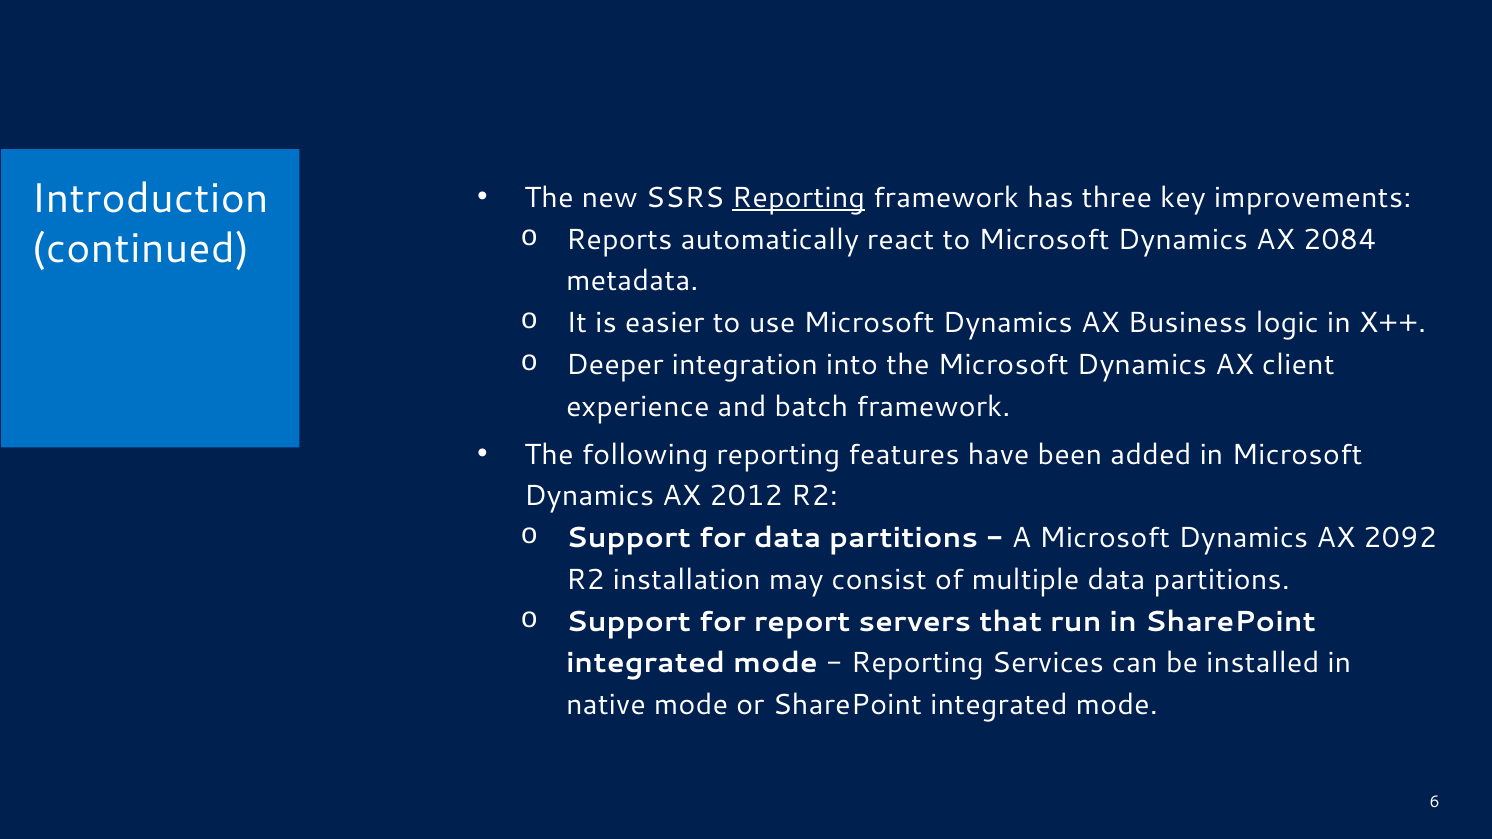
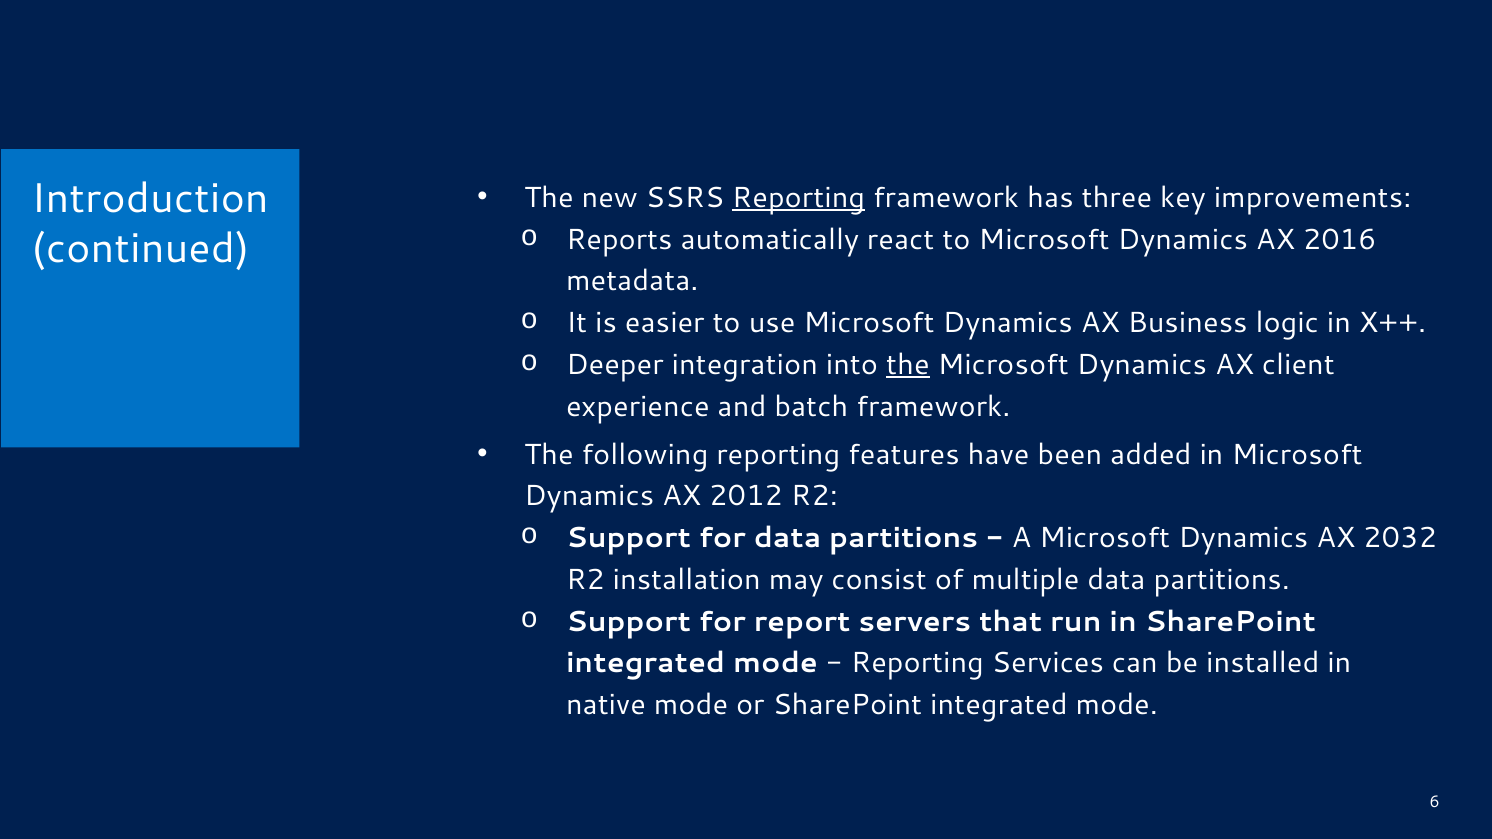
2084: 2084 -> 2016 (1340, 240)
the underline: none -> present (908, 365)
2092: 2092 -> 2032 (1400, 538)
